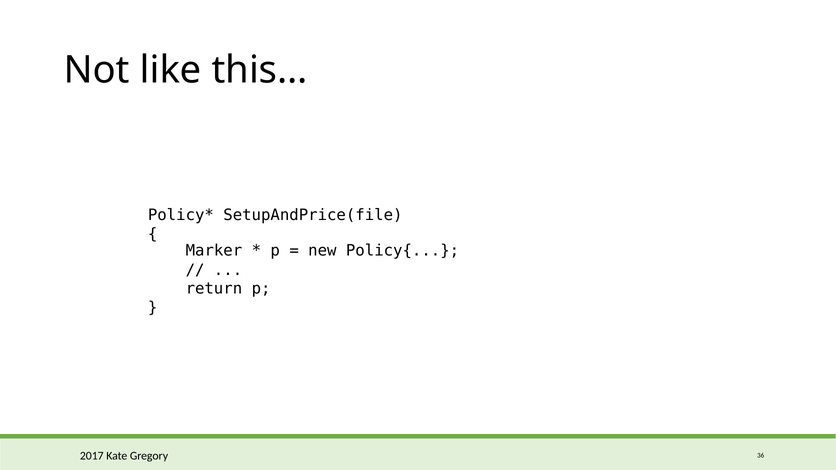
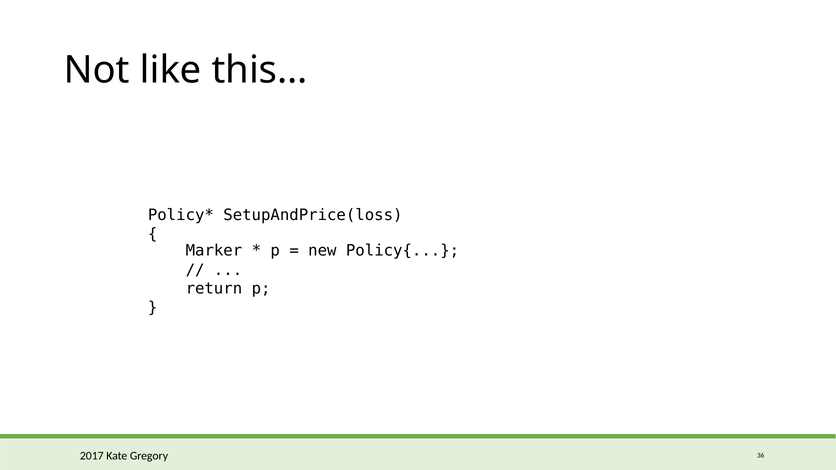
SetupAndPrice(file: SetupAndPrice(file -> SetupAndPrice(loss (313, 215)
